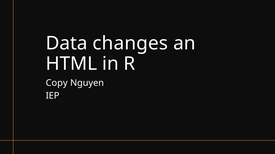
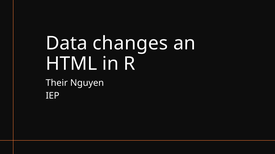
Copy: Copy -> Their (57, 83)
